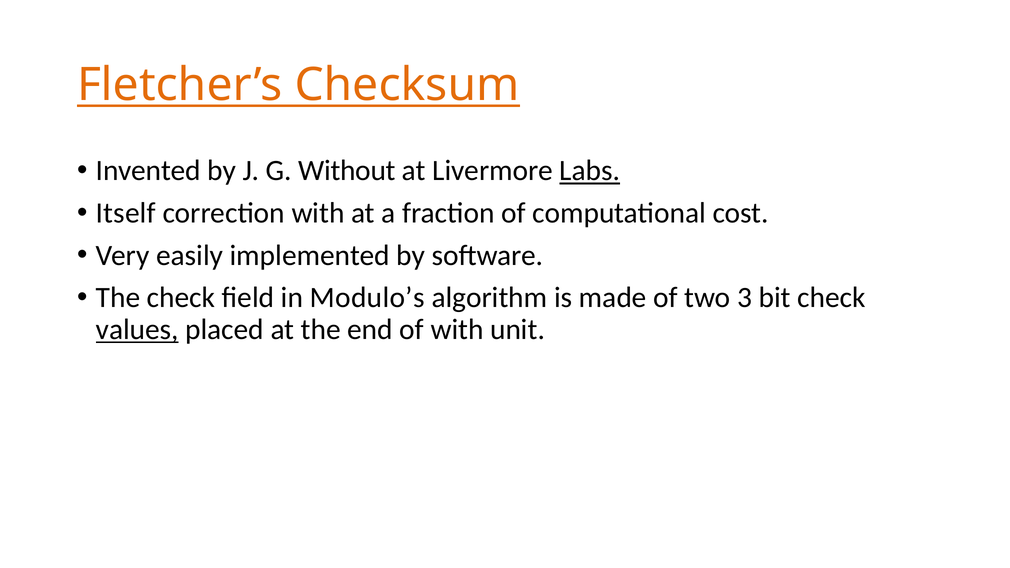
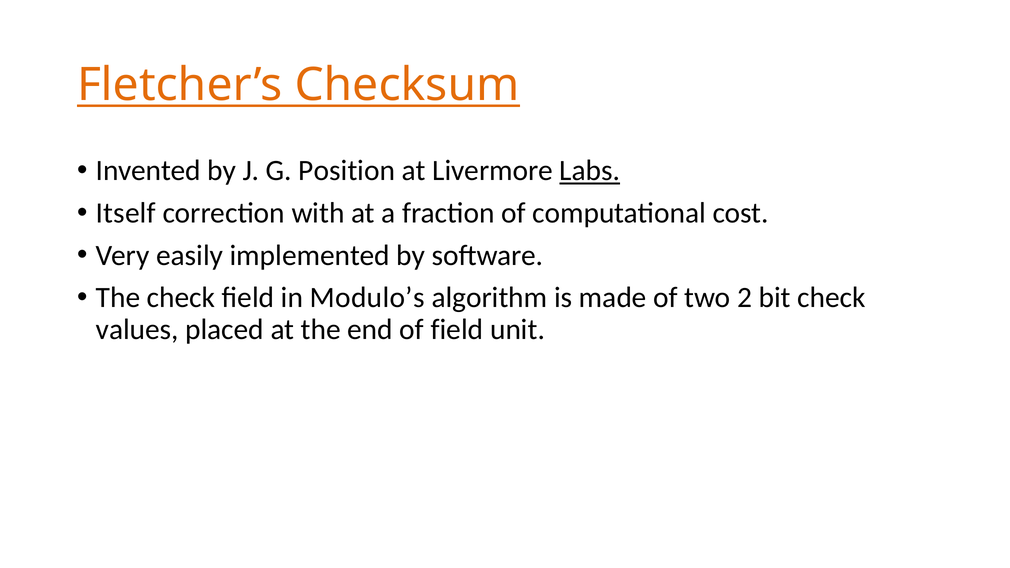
Without: Without -> Position (347, 171)
3: 3 -> 2 (745, 298)
values underline: present -> none (137, 330)
of with: with -> field (457, 330)
